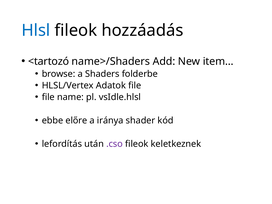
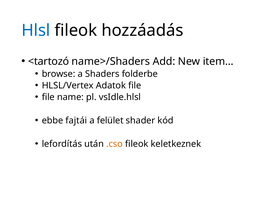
előre: előre -> fajtái (76, 121)
iránya: iránya -> felület (110, 121)
.cso colour: purple -> orange (115, 144)
